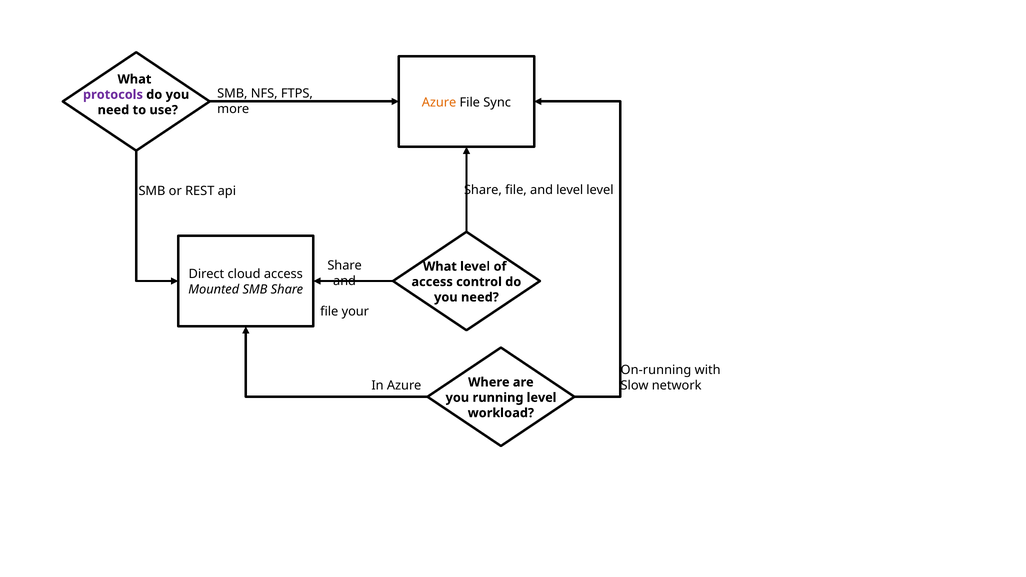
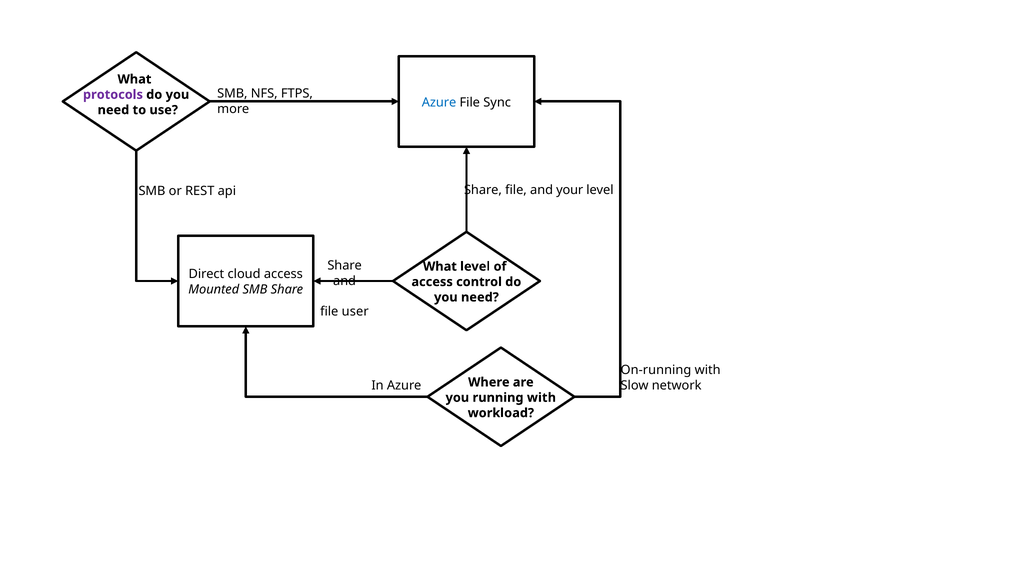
Azure colour: orange -> blue (439, 102)
and level: level -> your (570, 190)
your: your -> user (355, 312)
running level: level -> with (541, 398)
